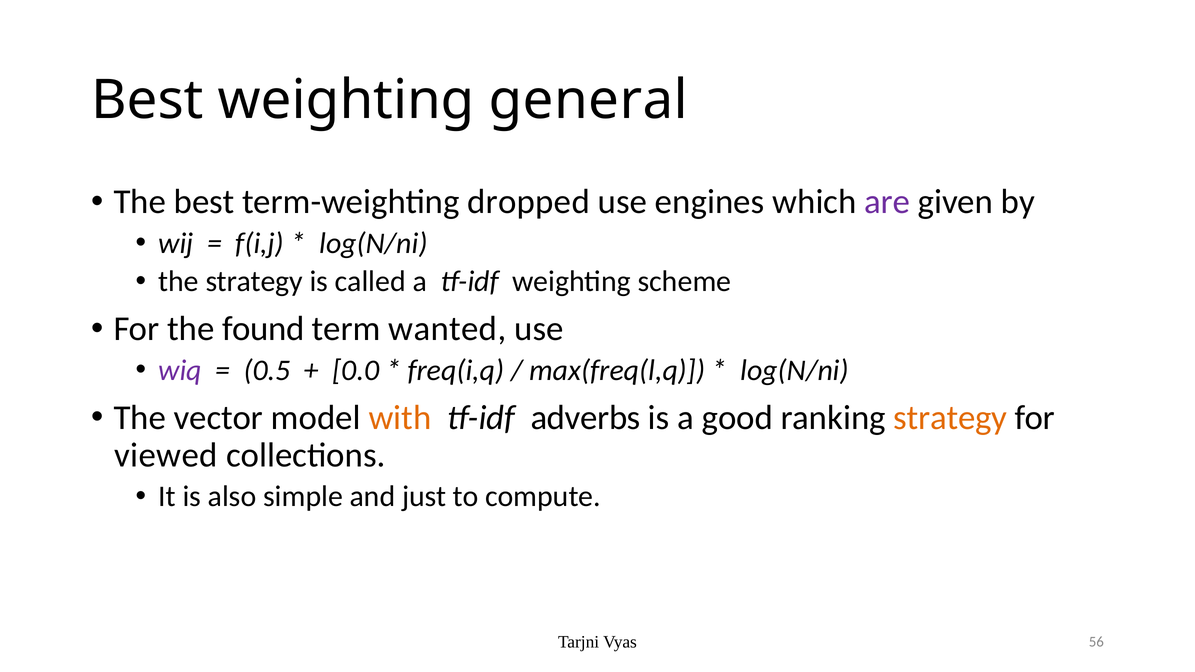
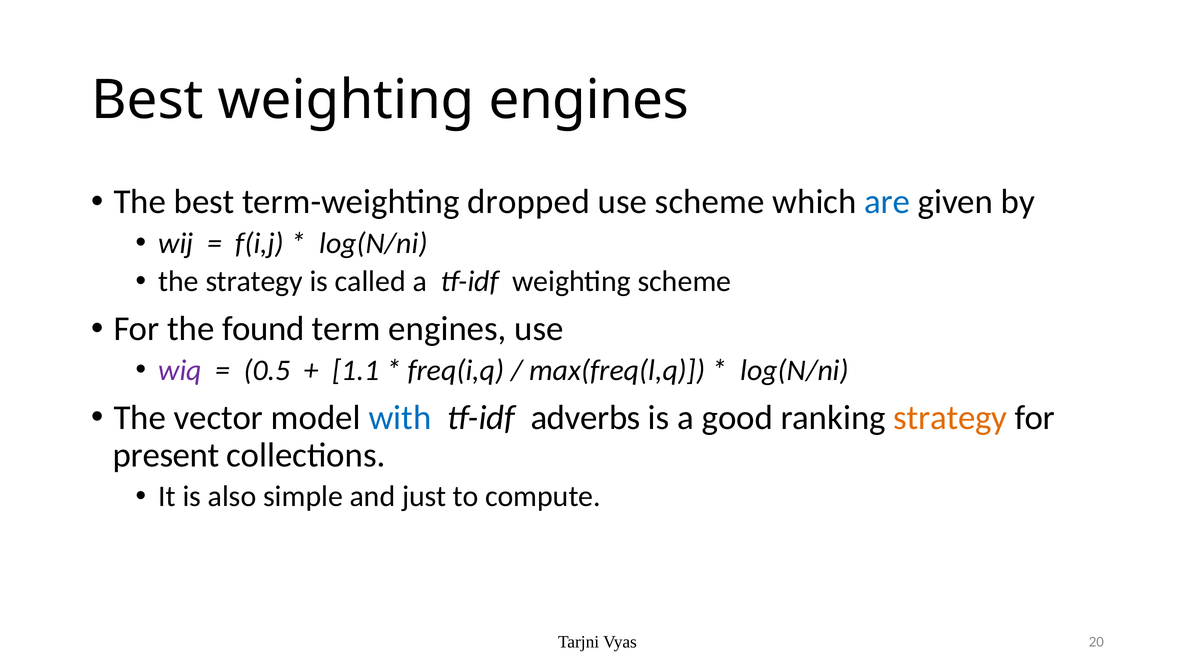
weighting general: general -> engines (589, 100)
use engines: engines -> scheme (710, 202)
are colour: purple -> blue (887, 202)
term wanted: wanted -> engines (448, 329)
0.0: 0.0 -> 1.1 (356, 370)
with colour: orange -> blue (400, 418)
viewed: viewed -> present (166, 455)
56: 56 -> 20 (1096, 642)
